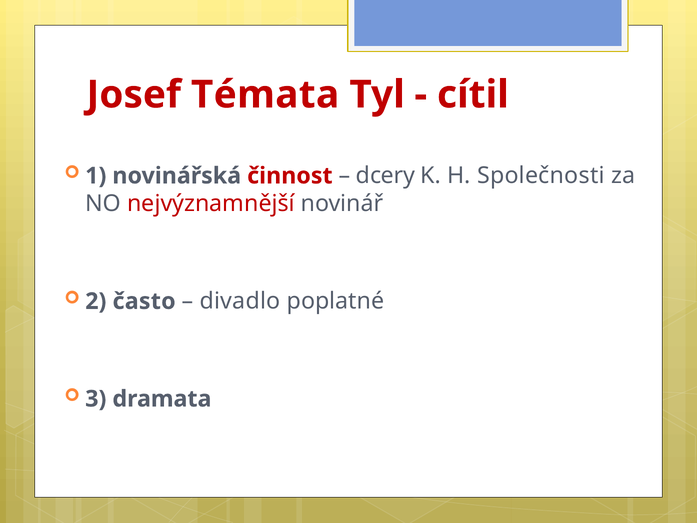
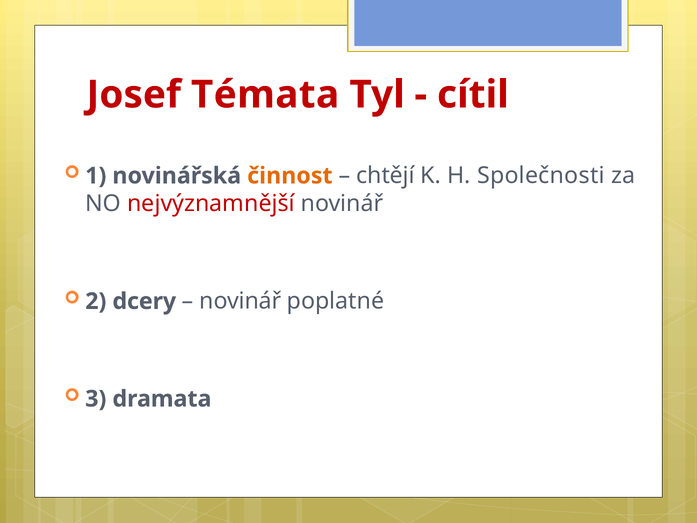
činnost colour: red -> orange (290, 176)
dcery: dcery -> chtějí (385, 176)
často: často -> dcery (144, 301)
divadlo: divadlo -> novinář (240, 301)
